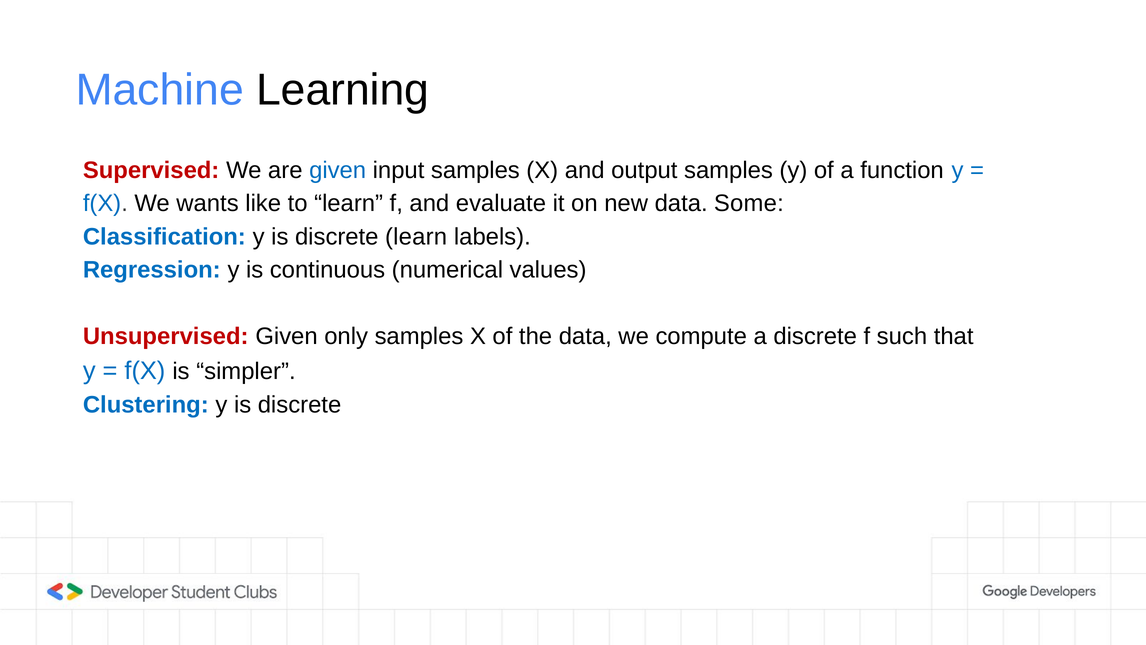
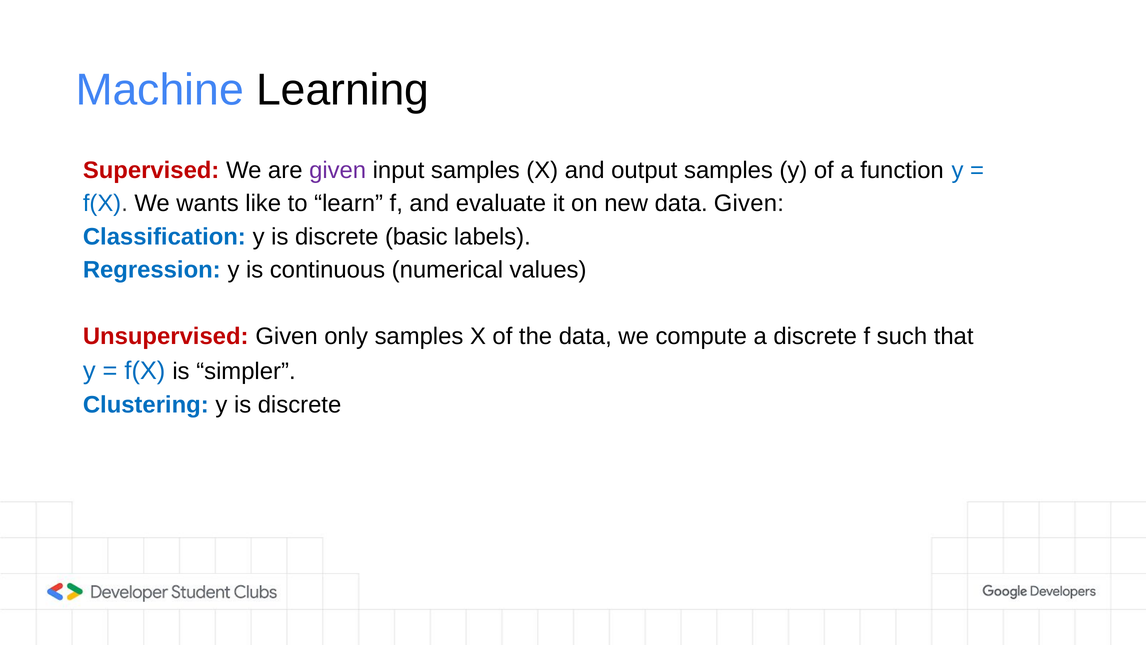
given colour: blue -> purple (338, 170)
data Some: Some -> Given (749, 203)
discrete learn: learn -> basic (416, 237)
